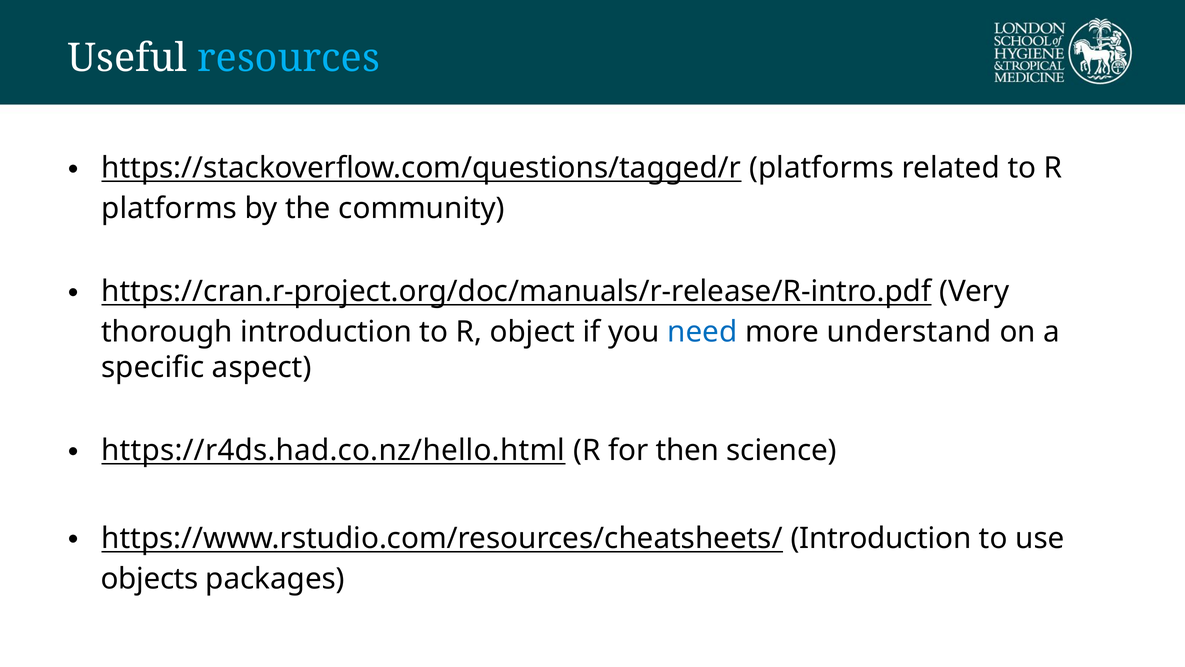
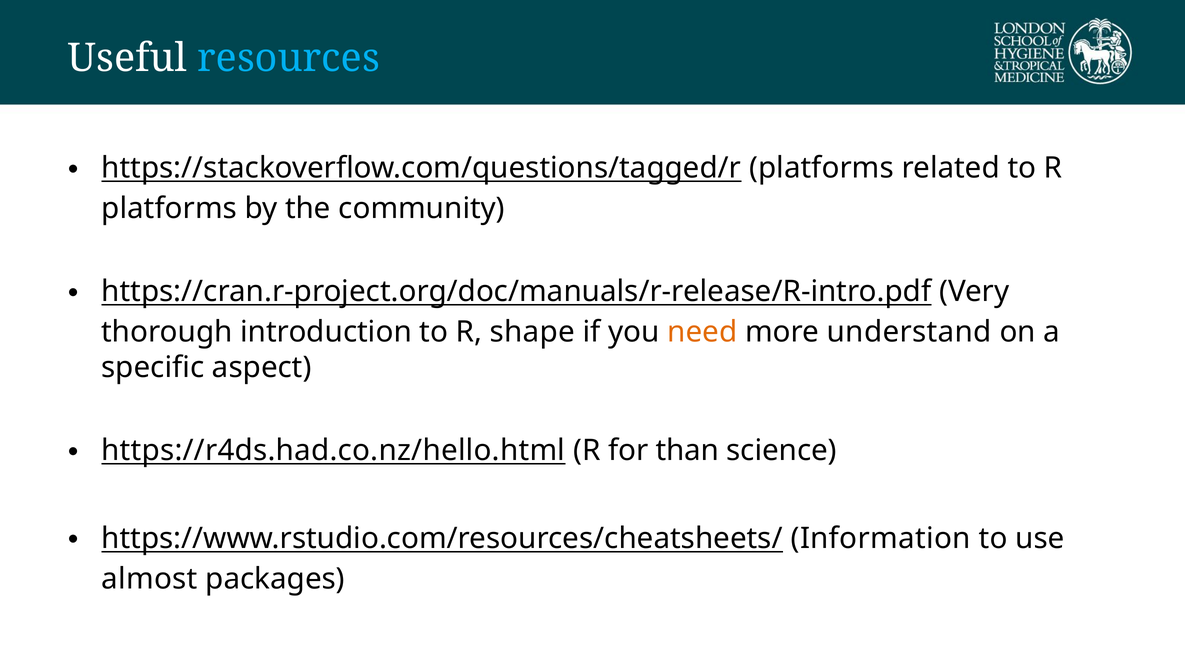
object: object -> shape (532, 332)
need colour: blue -> orange (702, 332)
then: then -> than (687, 450)
https://www.rstudio.com/resources/cheatsheets/ Introduction: Introduction -> Information (881, 538)
objects: objects -> almost (149, 578)
